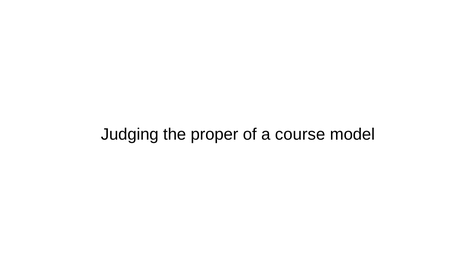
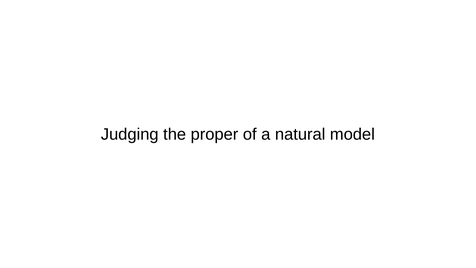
course: course -> natural (300, 134)
